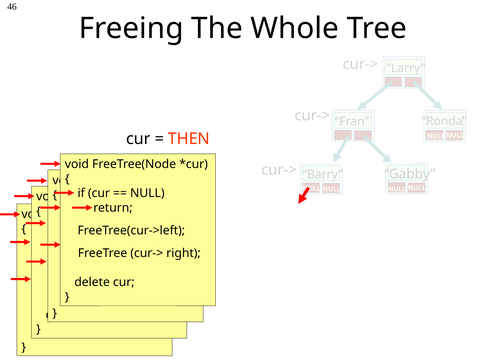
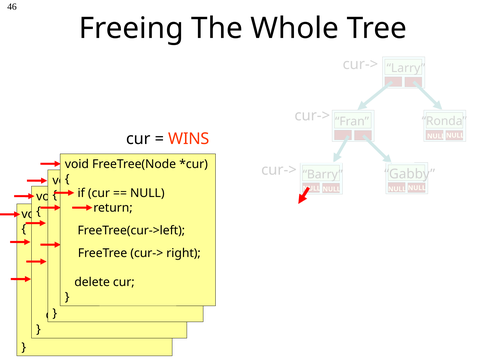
THEN: THEN -> WINS (189, 139)
